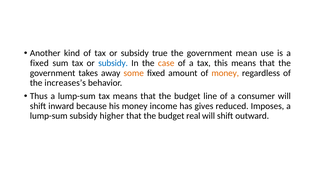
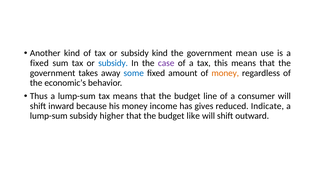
subsidy true: true -> kind (160, 53)
case colour: orange -> purple (166, 63)
some colour: orange -> blue (134, 73)
increases’s: increases’s -> economic’s (65, 83)
Imposes: Imposes -> Indicate (267, 106)
real: real -> like (193, 116)
